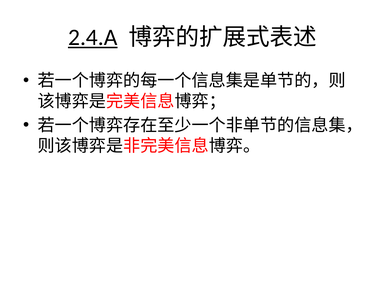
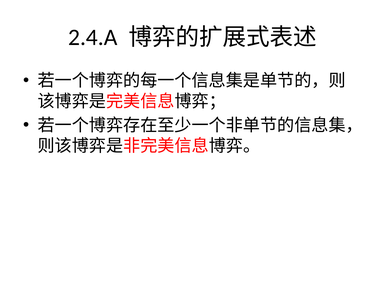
2.4.A underline: present -> none (93, 37)
